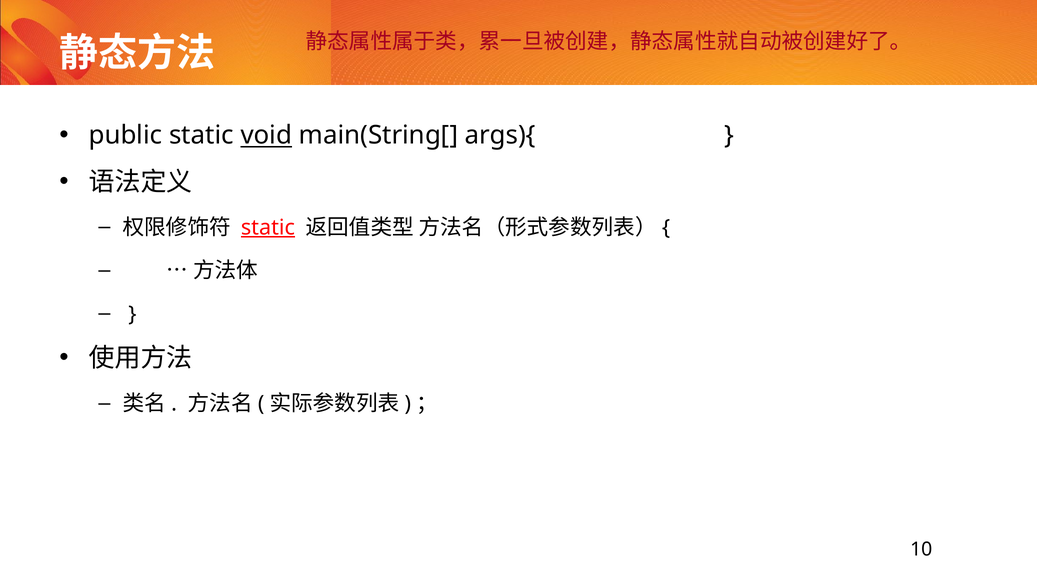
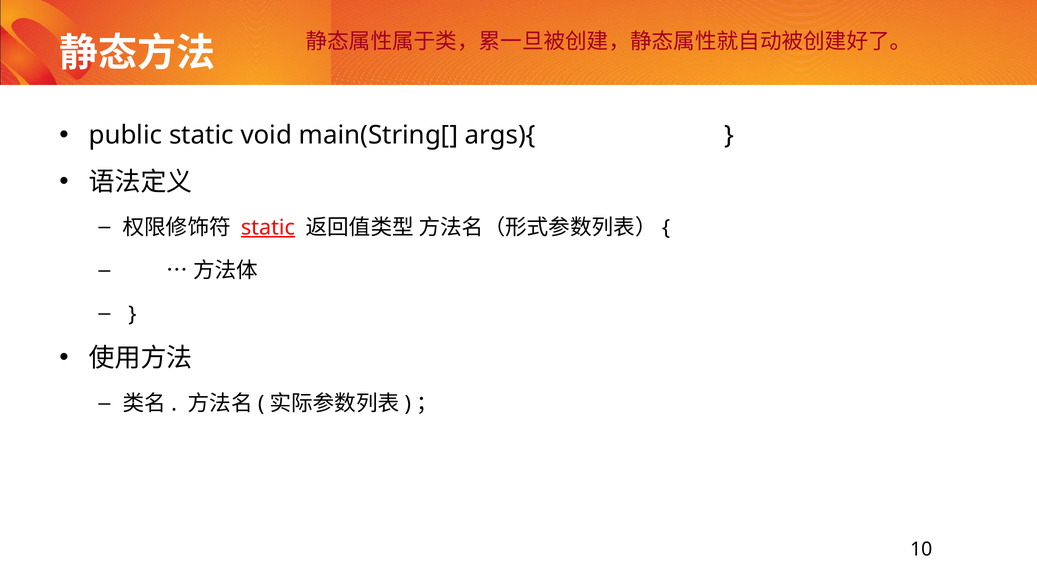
void underline: present -> none (266, 135)
